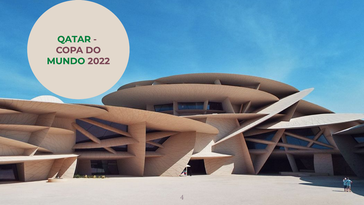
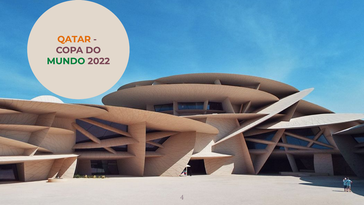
QATAR colour: green -> orange (74, 39)
